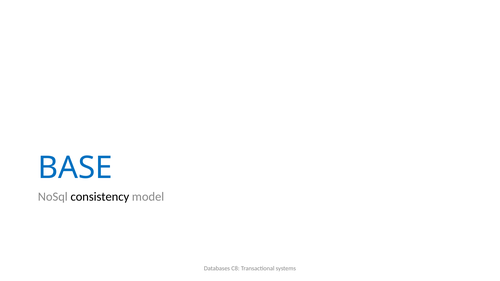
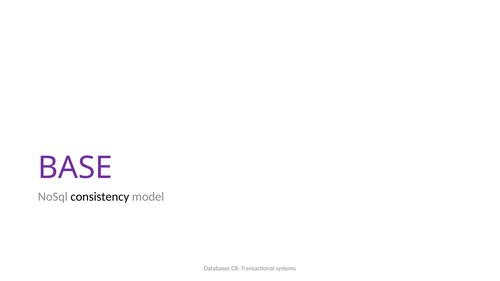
BASE colour: blue -> purple (75, 168)
